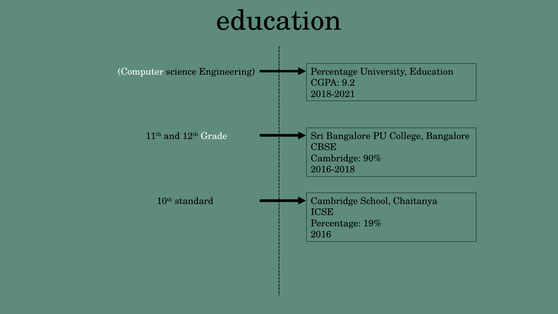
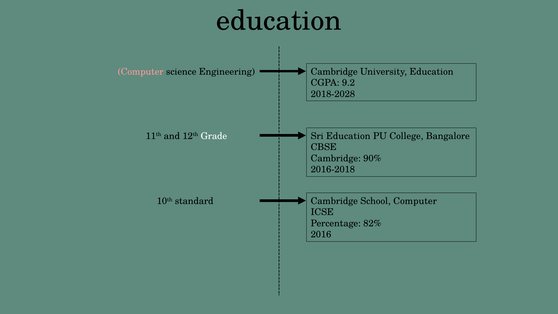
Computer colour: white -> pink (141, 72)
Engineering Percentage: Percentage -> Cambridge (334, 72)
2018-2021: 2018-2021 -> 2018-2028 (333, 94)
Sri Bangalore: Bangalore -> Education (348, 136)
School Chaitanya: Chaitanya -> Computer (415, 201)
19%: 19% -> 82% (372, 223)
